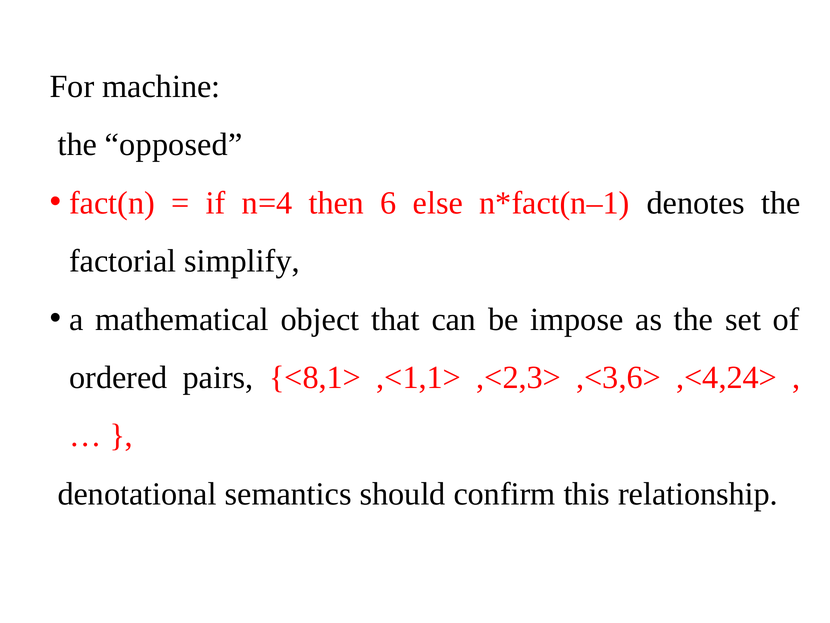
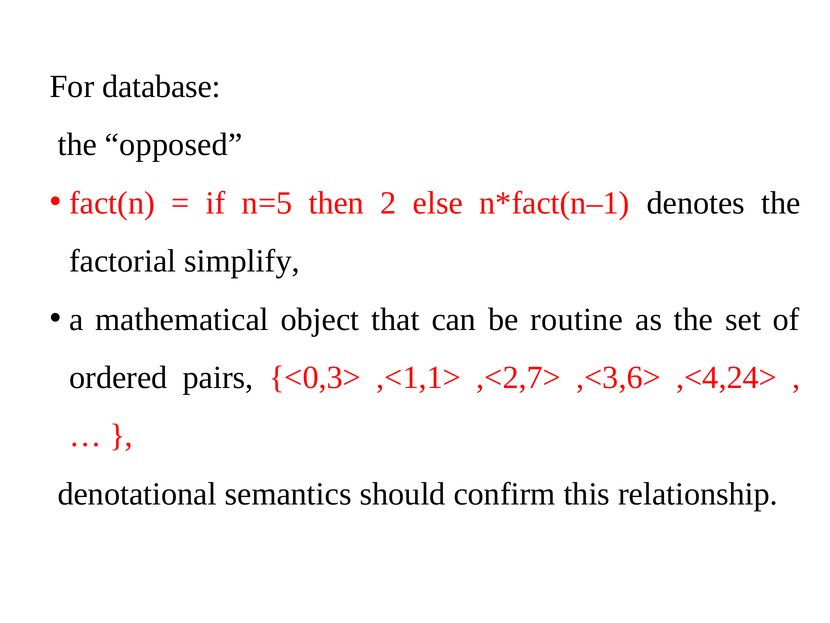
machine: machine -> database (161, 87)
n=4: n=4 -> n=5 (267, 203)
6: 6 -> 2 (389, 203)
impose: impose -> routine (577, 319)
<8,1>: <8,1> -> <0,3> (315, 377)
,<2,3>: ,<2,3> -> ,<2,7> (519, 377)
